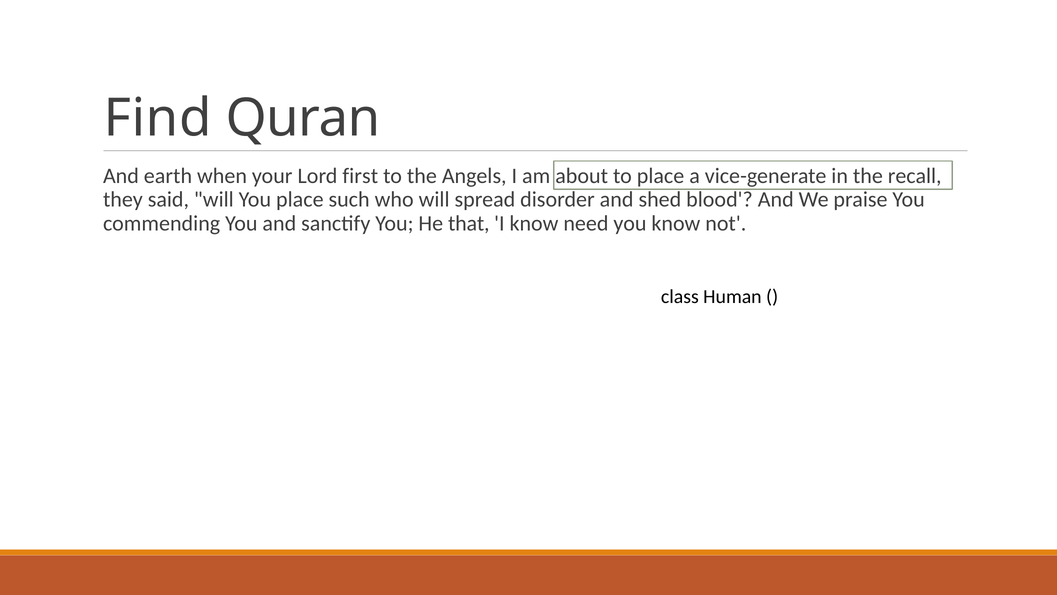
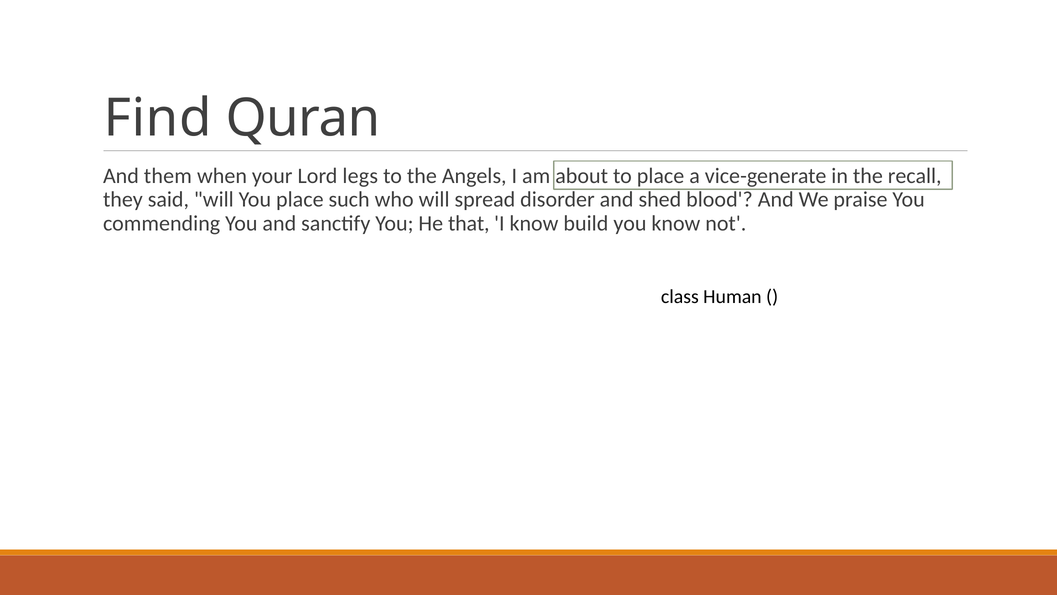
earth: earth -> them (168, 176)
first: first -> legs (360, 176)
need: need -> build (586, 223)
